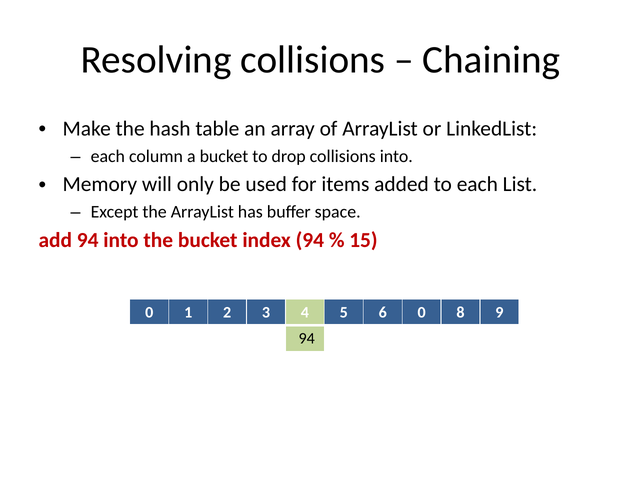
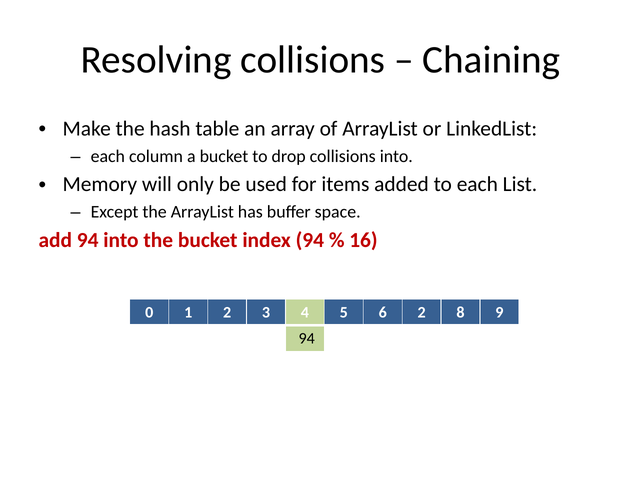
15: 15 -> 16 (363, 240)
6 0: 0 -> 2 (422, 313)
